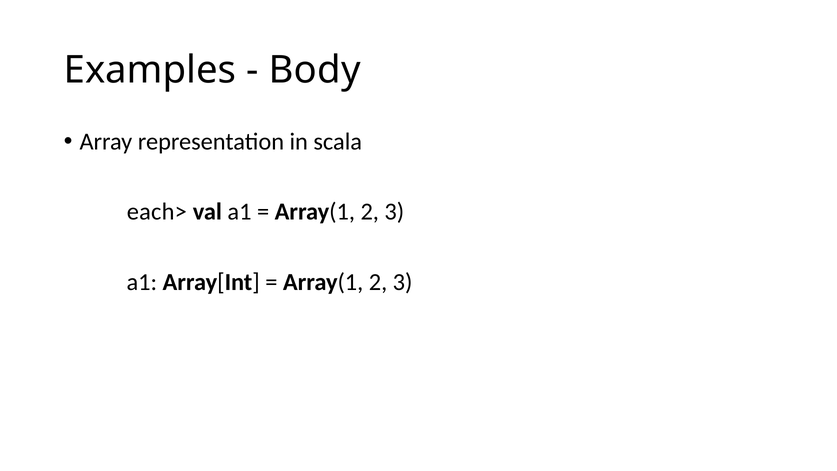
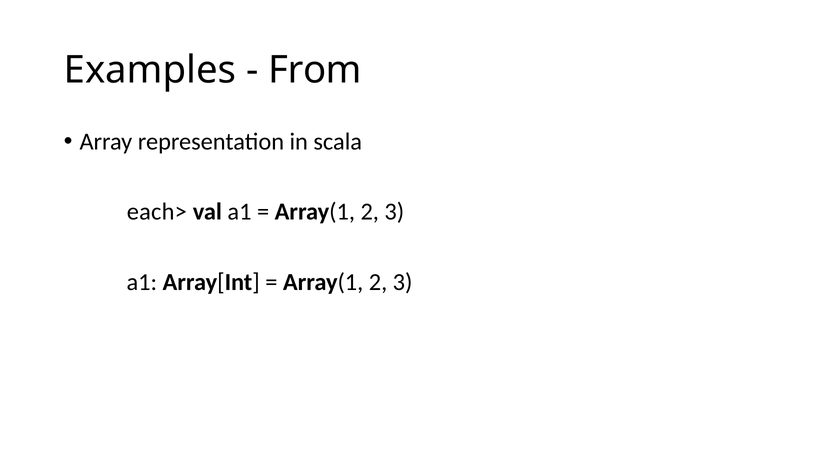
Body: Body -> From (315, 70)
